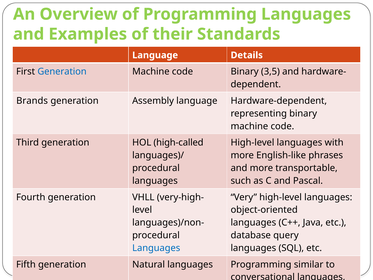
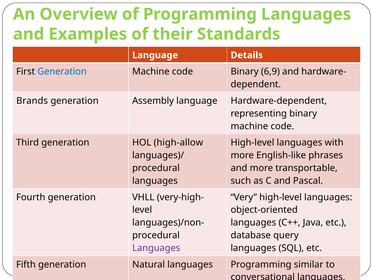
3,5: 3,5 -> 6,9 (270, 72)
high-called: high-called -> high-allow (178, 143)
Languages colour: blue -> purple (156, 248)
